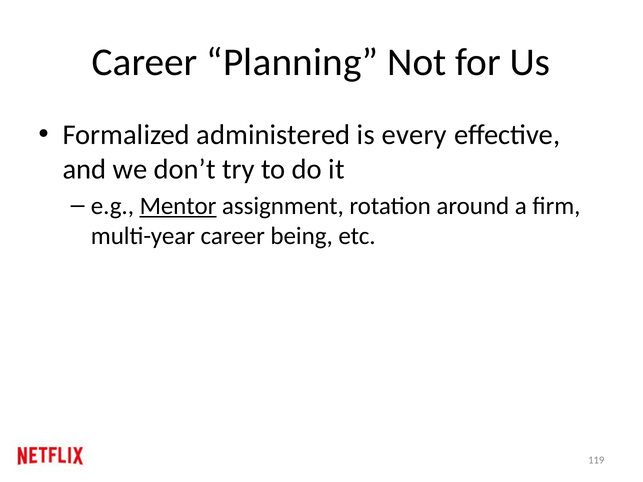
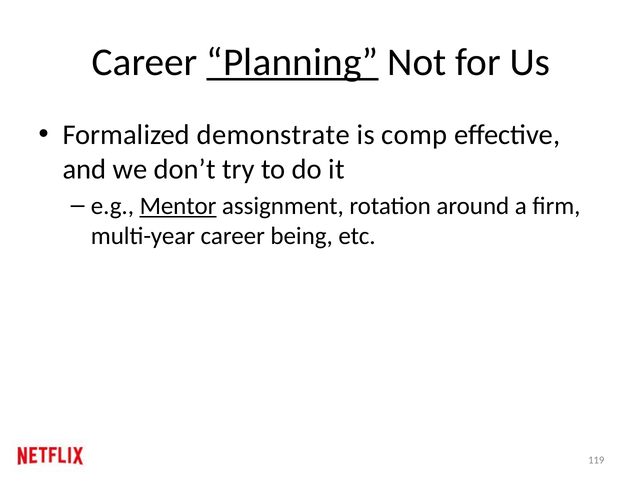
Planning underline: none -> present (292, 62)
administered: administered -> demonstrate (273, 135)
every: every -> comp (414, 135)
